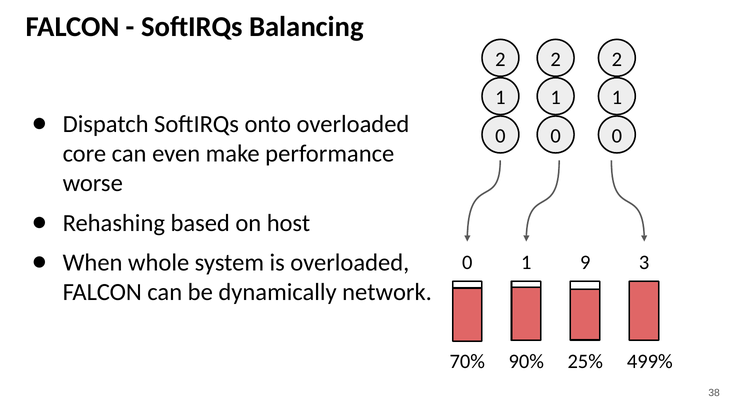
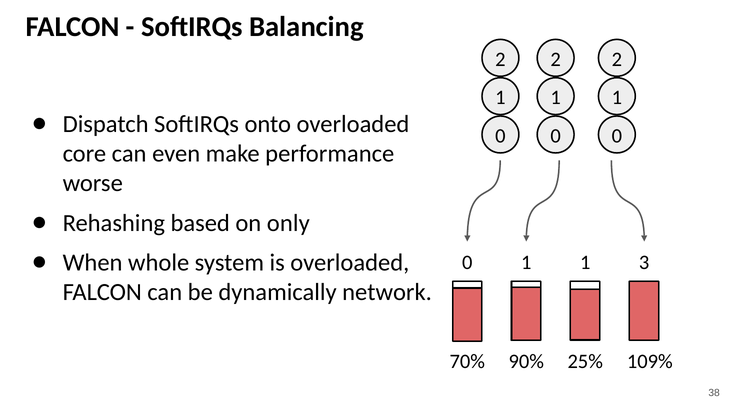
host: host -> only (288, 223)
1 9: 9 -> 1 (585, 262)
499%: 499% -> 109% (650, 361)
